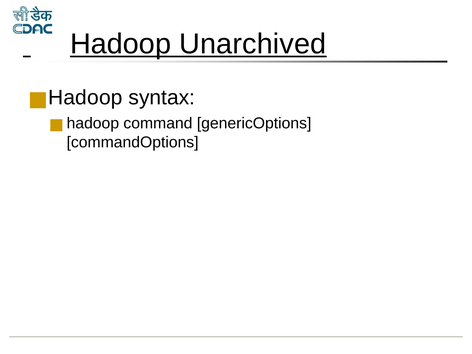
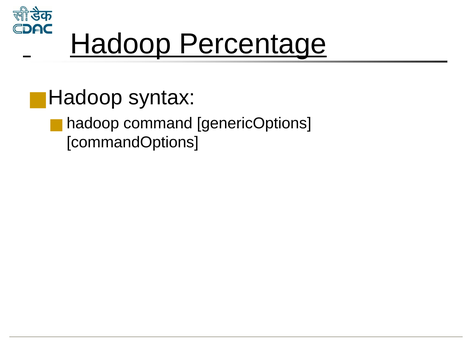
Unarchived: Unarchived -> Percentage (253, 44)
